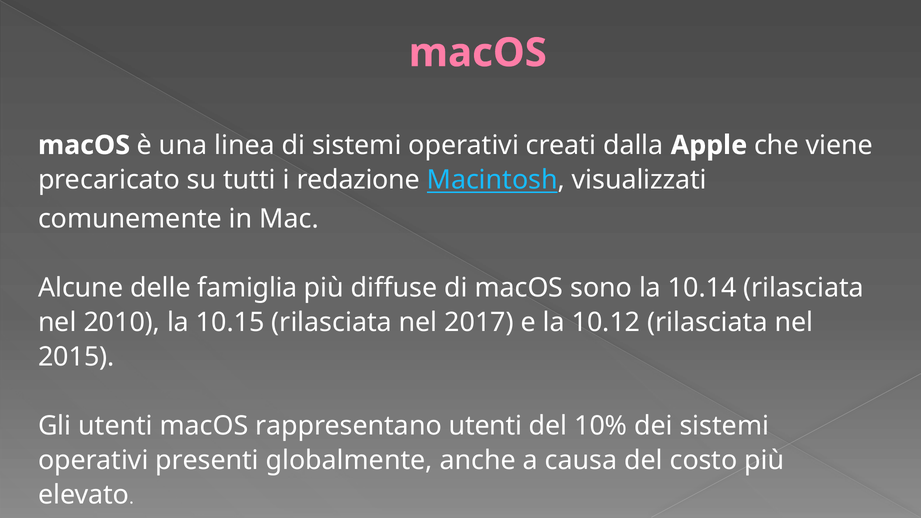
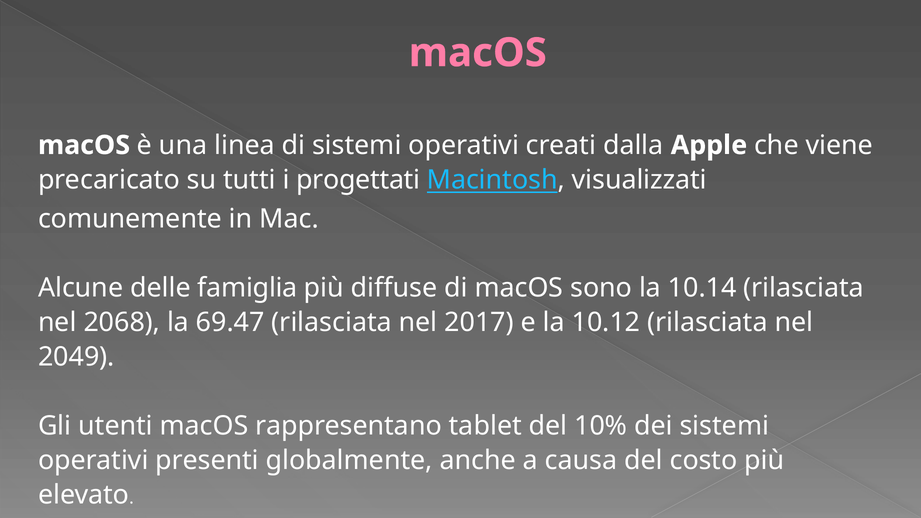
redazione: redazione -> progettati (358, 180)
2010: 2010 -> 2068 (122, 322)
10.15: 10.15 -> 69.47 (230, 322)
2015: 2015 -> 2049 (76, 357)
rappresentano utenti: utenti -> tablet (485, 426)
